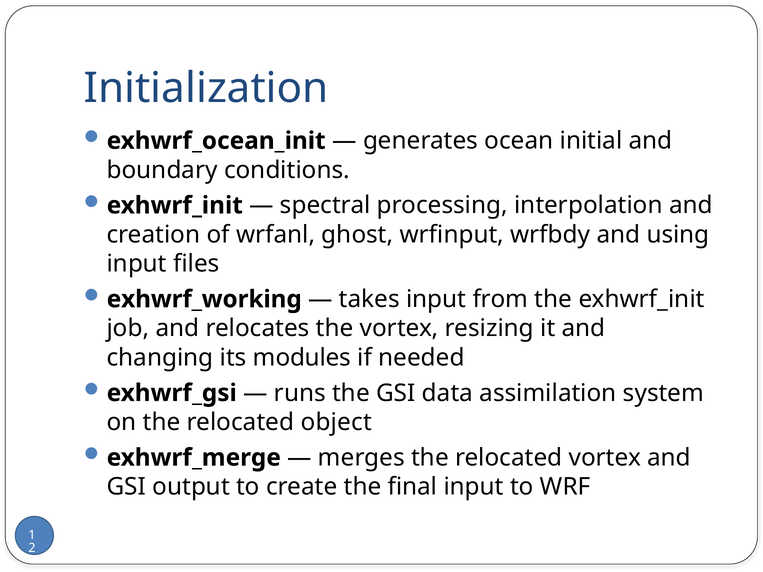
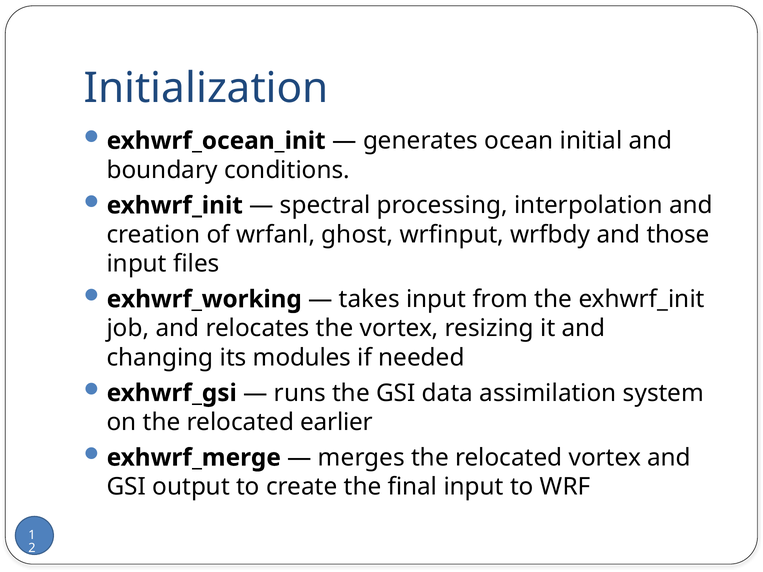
using: using -> those (678, 235)
object: object -> earlier (337, 422)
